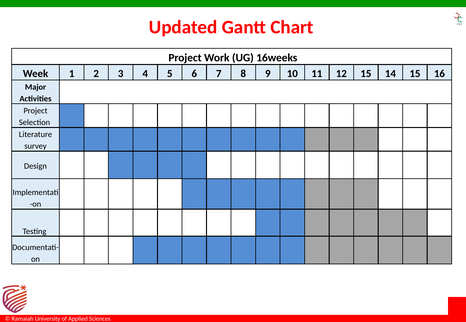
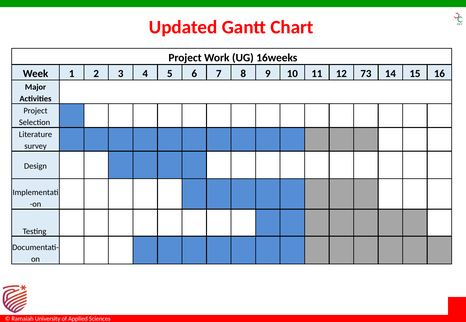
12 15: 15 -> 73 (366, 74)
